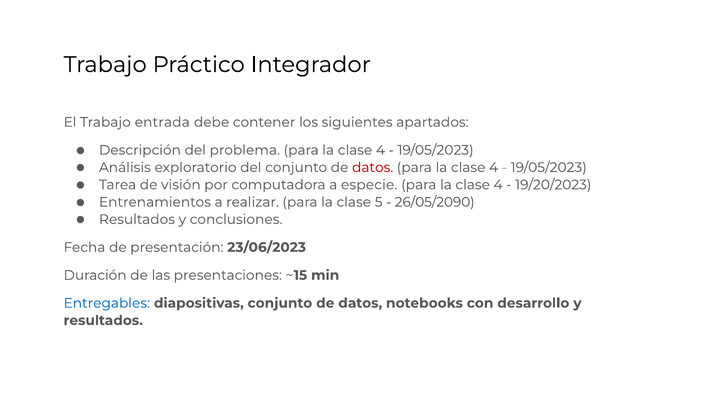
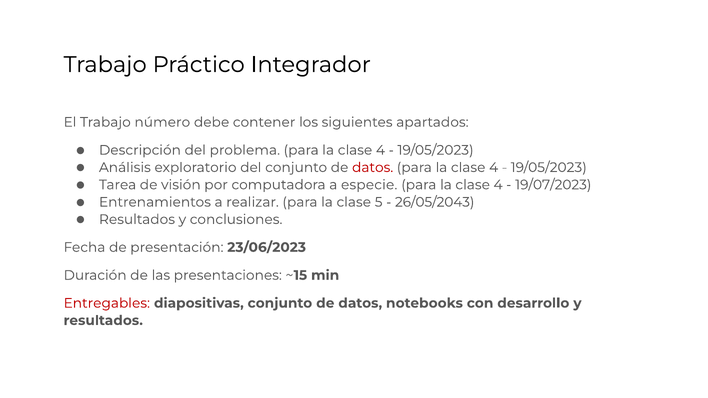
entrada: entrada -> número (162, 122)
19/20/2023: 19/20/2023 -> 19/07/2023 (553, 185)
26/05/2090: 26/05/2090 -> 26/05/2043 (435, 202)
Entregables colour: blue -> red (107, 303)
